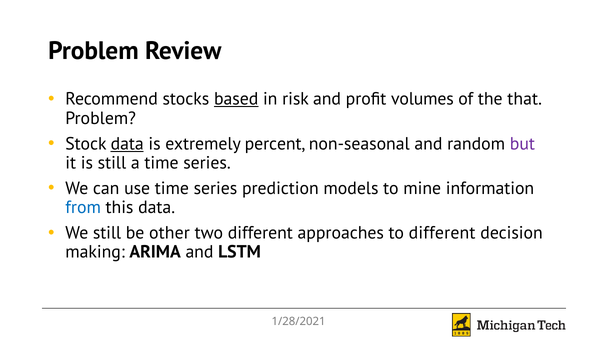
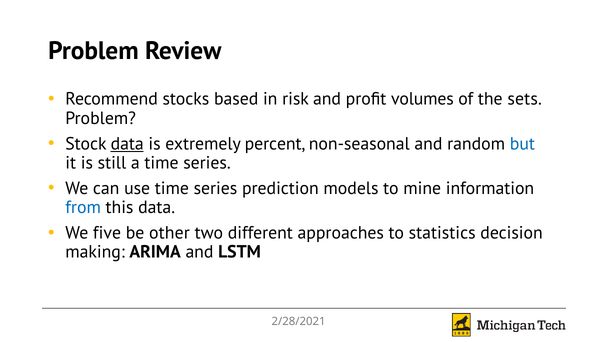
based underline: present -> none (236, 99)
that: that -> sets (525, 99)
but colour: purple -> blue (522, 144)
We still: still -> five (107, 233)
to different: different -> statistics (442, 233)
1/28/2021: 1/28/2021 -> 2/28/2021 (299, 321)
